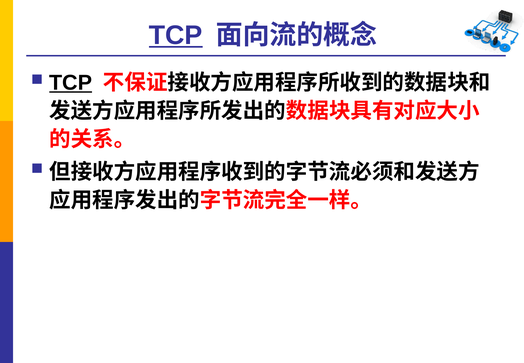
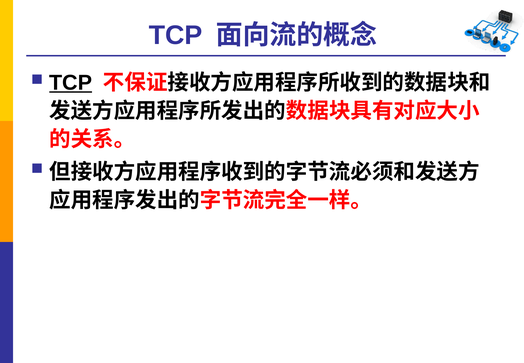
TCP underline: present -> none (176, 35)
